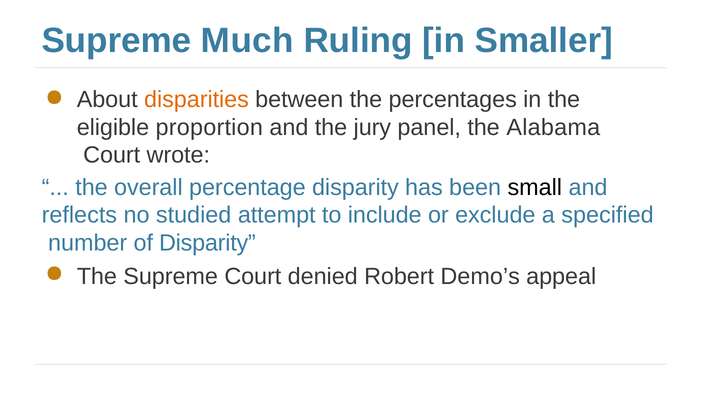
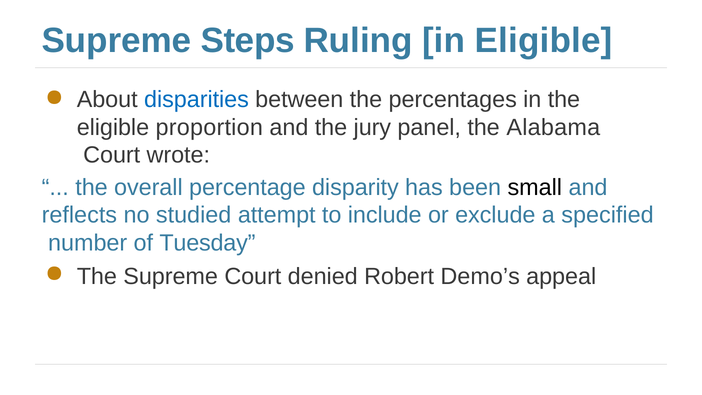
Much: Much -> Steps (248, 41)
in Smaller: Smaller -> Eligible (544, 41)
disparities colour: orange -> blue (196, 99)
of Disparity: Disparity -> Tuesday (207, 243)
